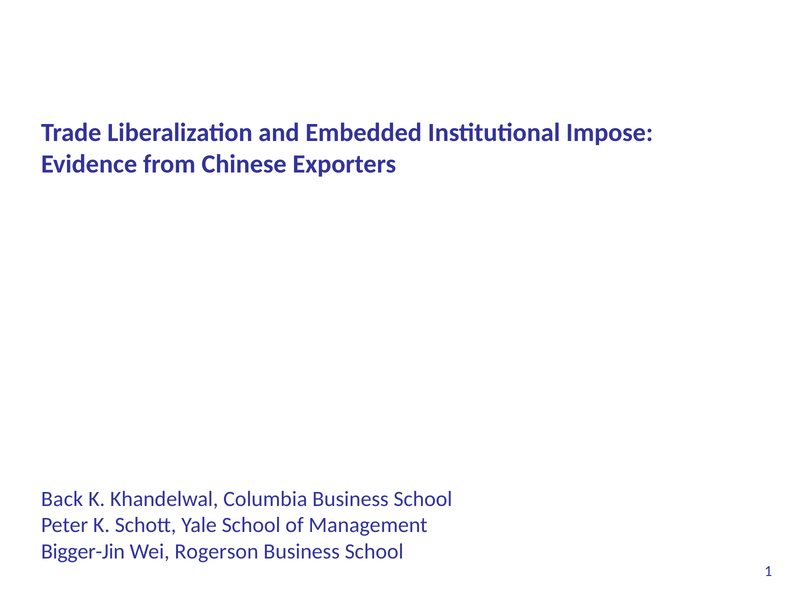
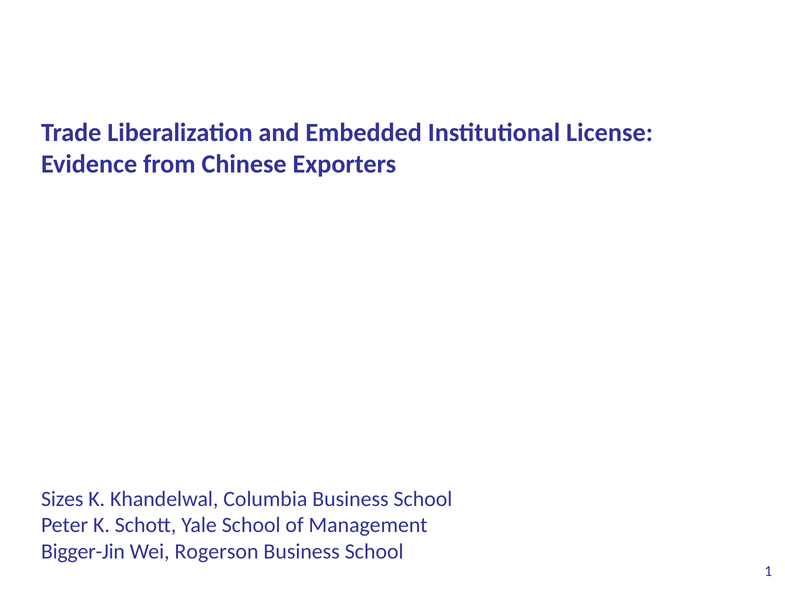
Impose: Impose -> License (610, 133)
Back: Back -> Sizes (62, 499)
